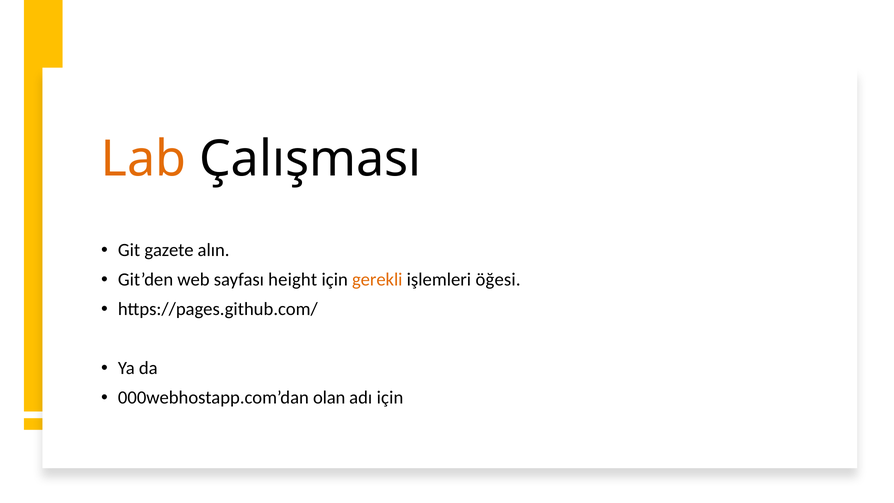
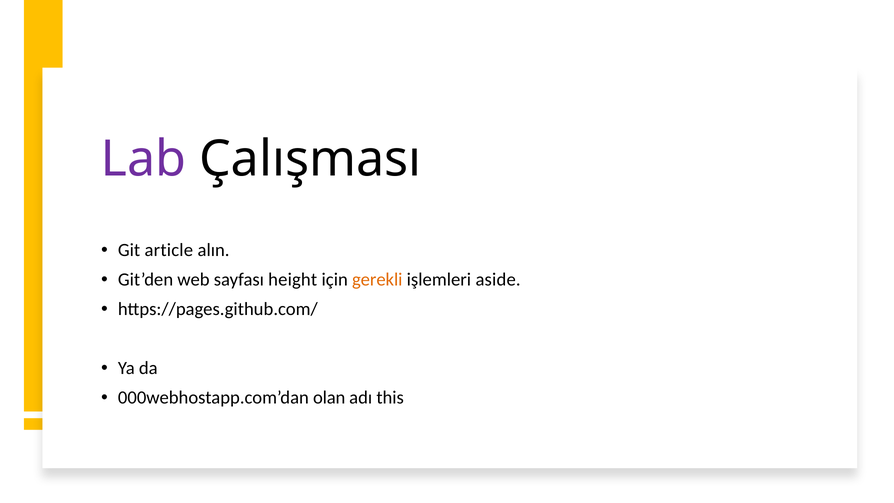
Lab colour: orange -> purple (143, 159)
gazete: gazete -> article (169, 250)
öğesi: öğesi -> aside (498, 280)
adı için: için -> this (390, 398)
